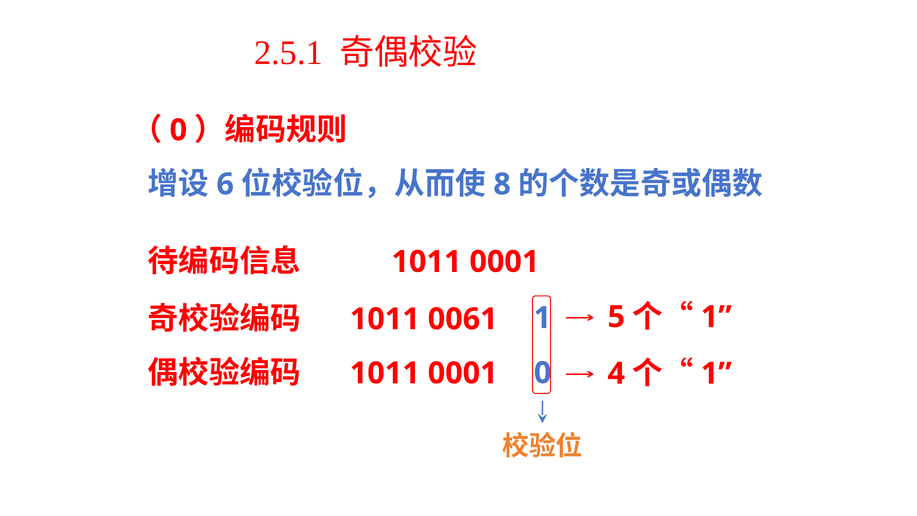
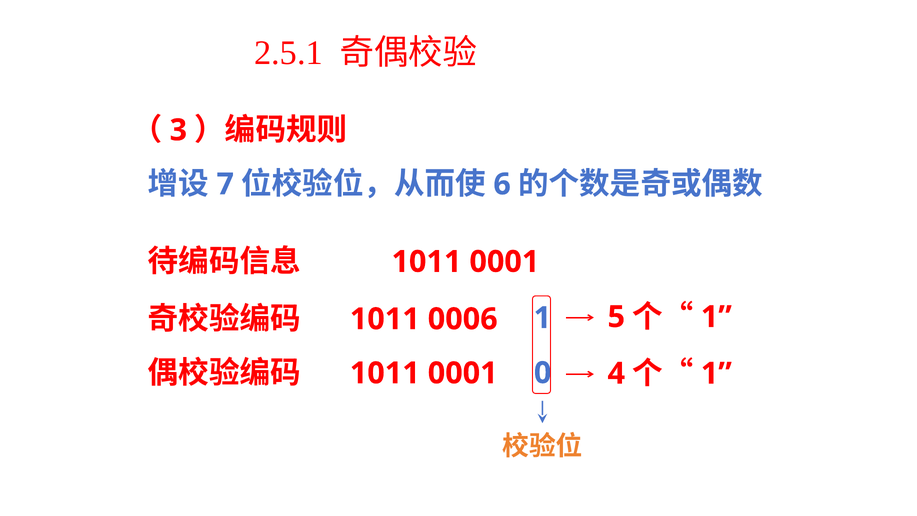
0: 0 -> 3 (178, 130)
6: 6 -> 7 (225, 184)
8: 8 -> 6 (502, 184)
0061: 0061 -> 0006 (463, 319)
